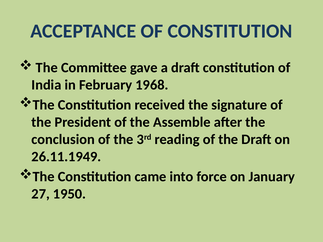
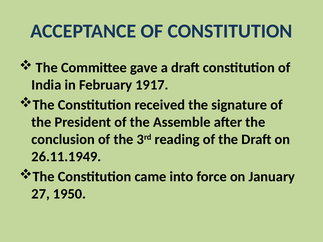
1968: 1968 -> 1917 (152, 85)
